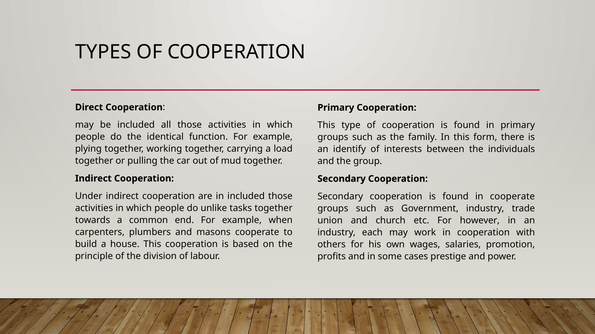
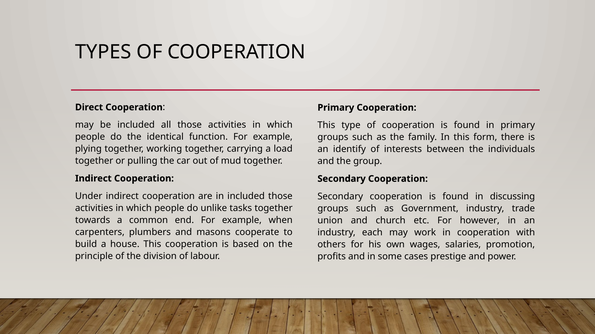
in cooperate: cooperate -> discussing (512, 197)
